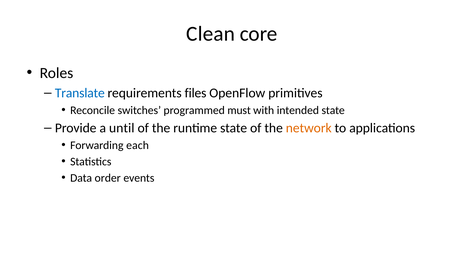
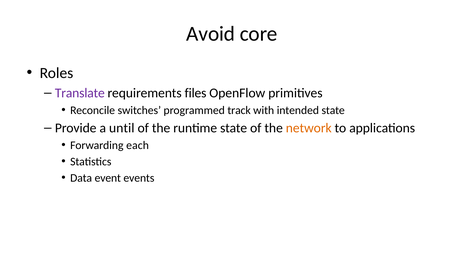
Clean: Clean -> Avoid (211, 34)
Translate colour: blue -> purple (80, 93)
must: must -> track (239, 110)
order: order -> event (108, 178)
